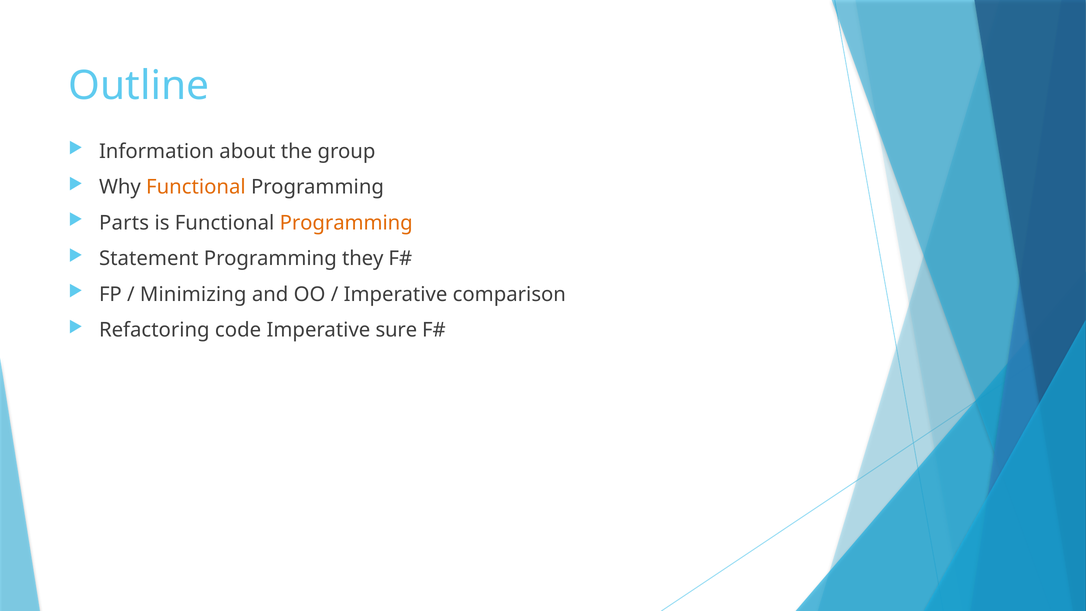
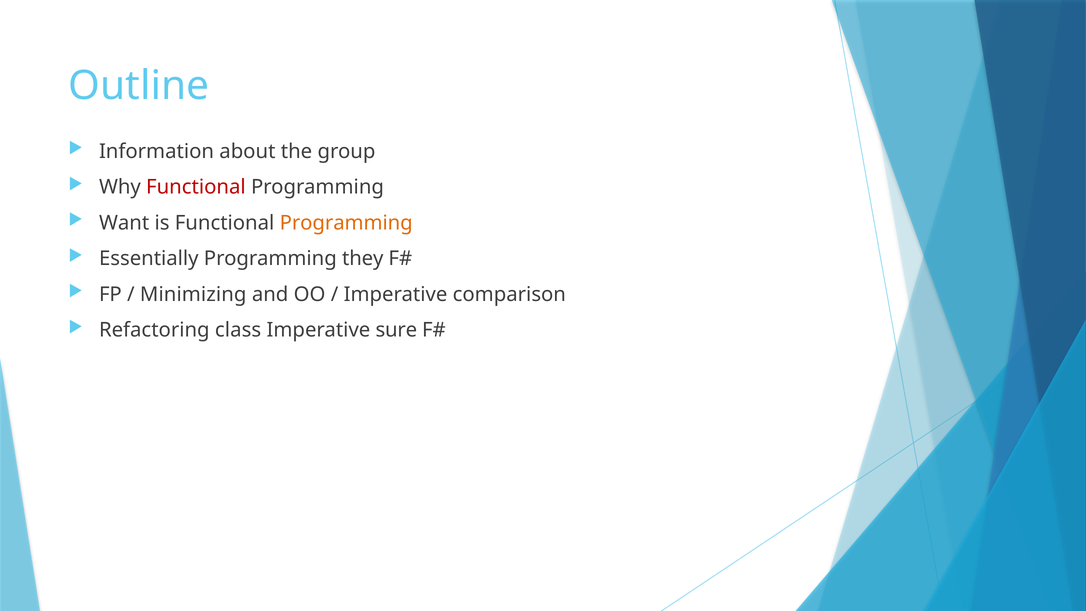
Functional colour: orange -> red (196, 187)
Parts: Parts -> Want (124, 223)
Statement: Statement -> Essentially (149, 259)
code: code -> class (238, 330)
